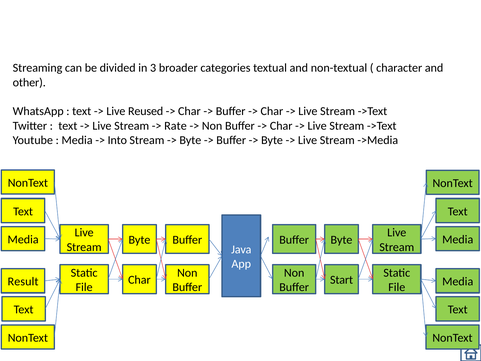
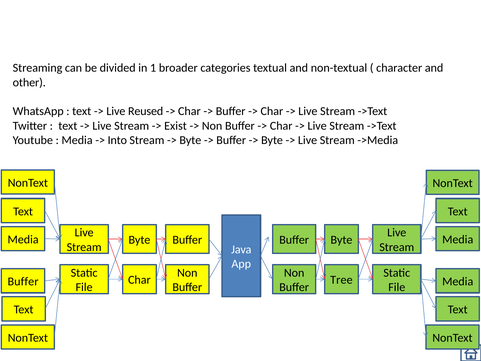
3: 3 -> 1 (153, 68)
Rate: Rate -> Exist (175, 126)
Start: Start -> Tree (341, 280)
Result: Result -> Buffer (23, 281)
